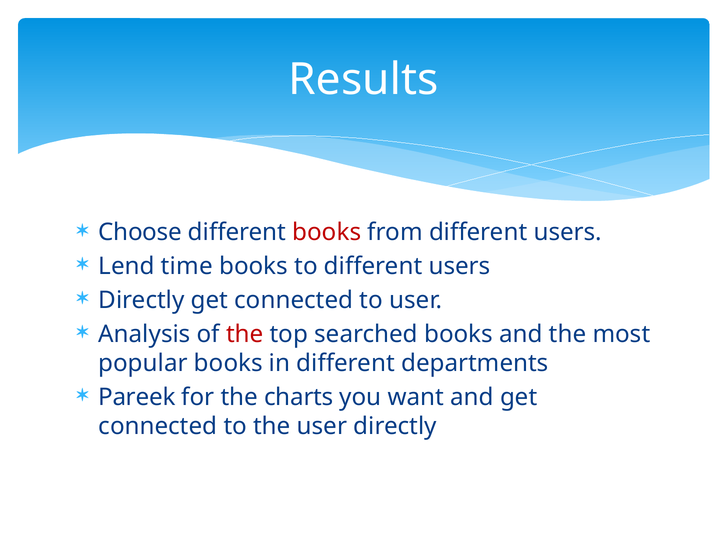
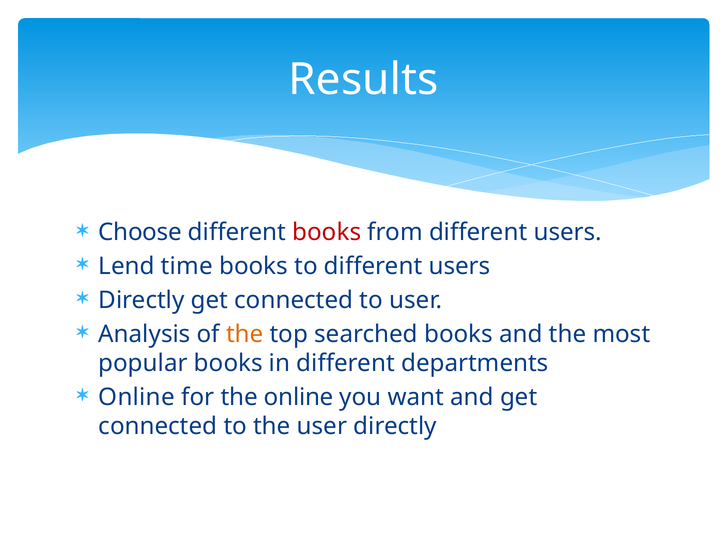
the colour: red -> orange (245, 334)
Pareek: Pareek -> Online (137, 397)
the charts: charts -> online (299, 397)
